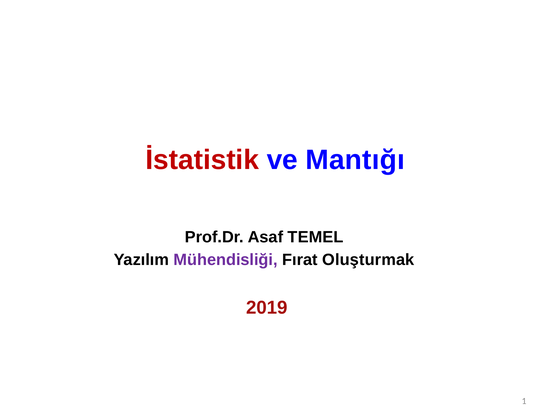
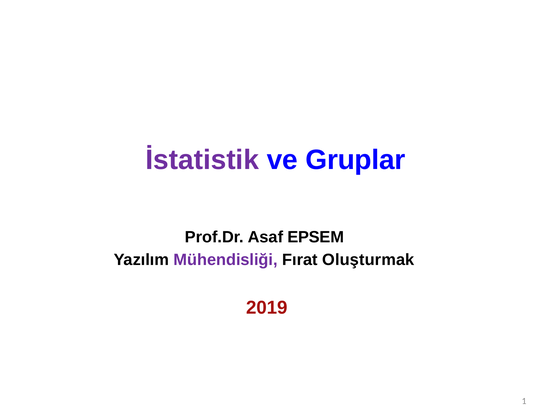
İstatistik colour: red -> purple (202, 160)
Mantığı: Mantığı -> Gruplar (355, 160)
TEMEL: TEMEL -> EPSEM (316, 237)
